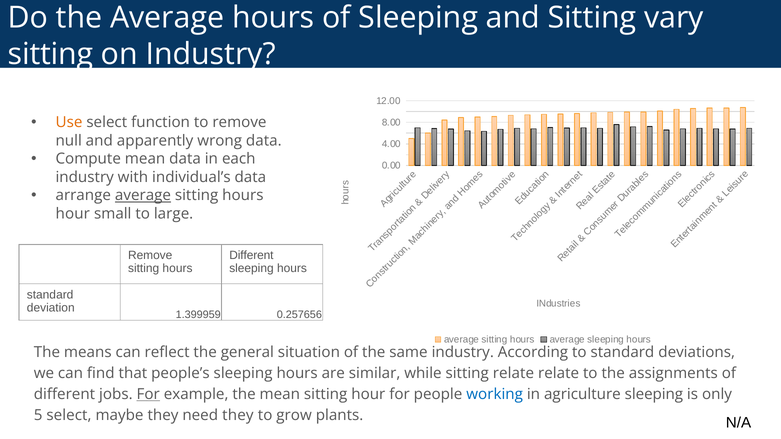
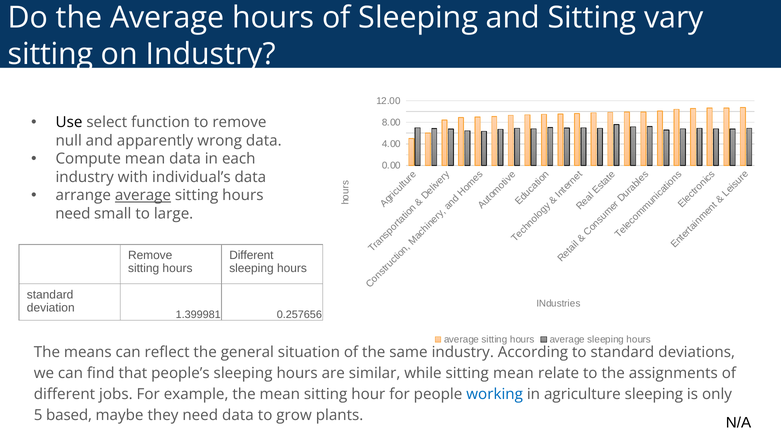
Use colour: orange -> black (69, 123)
hour: hour -> need (73, 214)
1.399959: 1.399959 -> 1.399981 (198, 315)
sitting relate: relate -> mean (513, 374)
For underline: present -> none (148, 394)
5 select: select -> based (69, 415)
need they: they -> data (238, 415)
